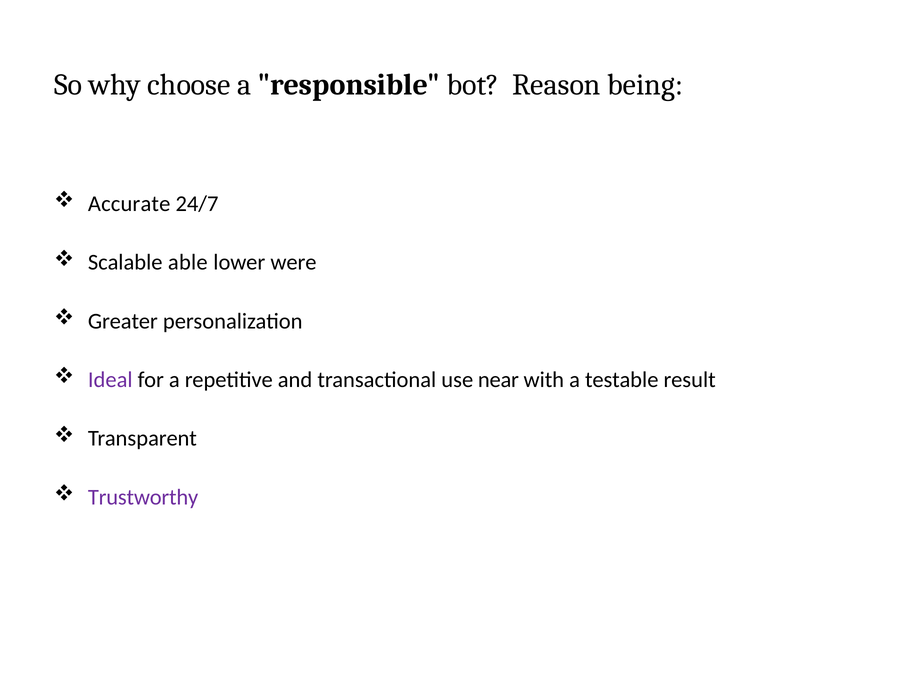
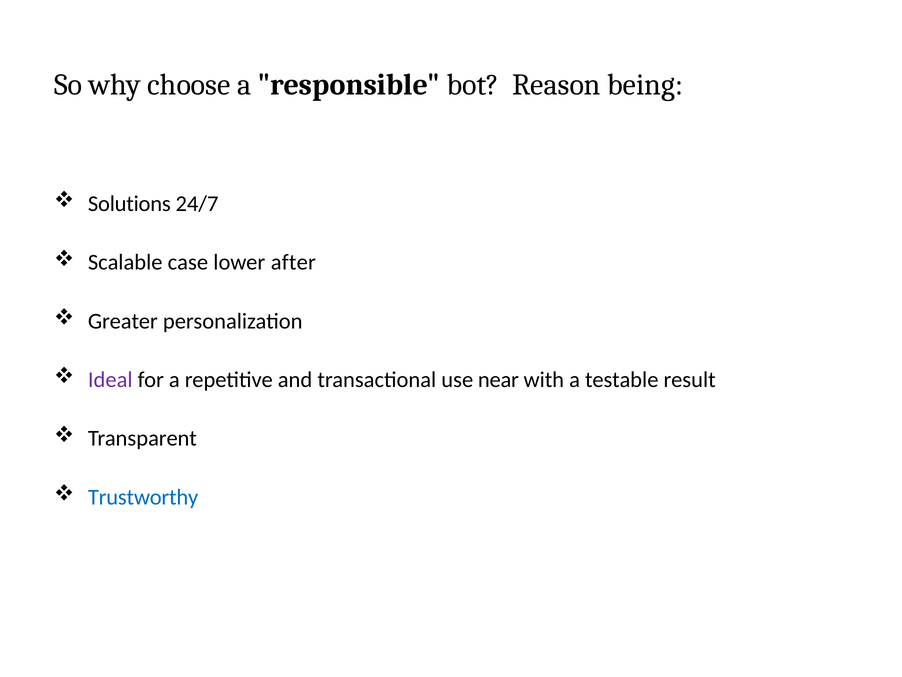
Accurate: Accurate -> Solutions (129, 204)
able: able -> case (188, 262)
were: were -> after (293, 262)
Trustworthy colour: purple -> blue (143, 497)
